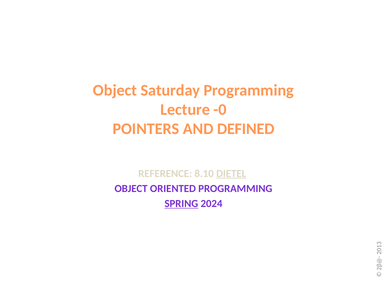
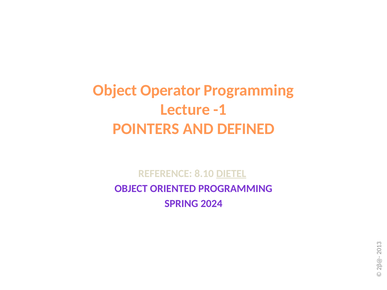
Saturday: Saturday -> Operator (170, 90)
-0: -0 -> -1 (220, 110)
SPRING underline: present -> none (181, 204)
